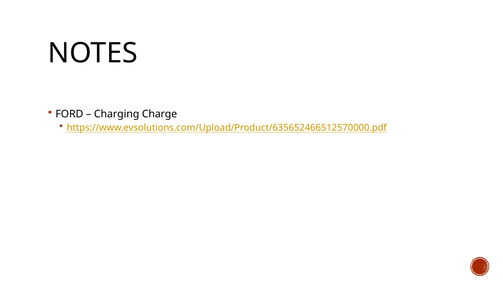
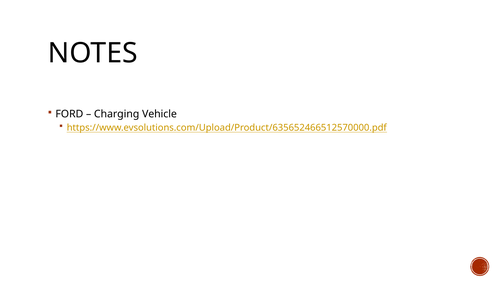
Charge: Charge -> Vehicle (159, 114)
